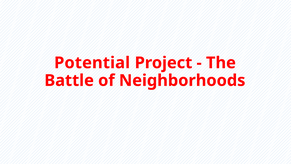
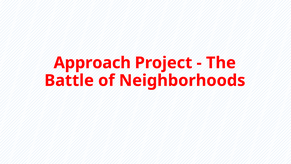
Potential: Potential -> Approach (92, 63)
